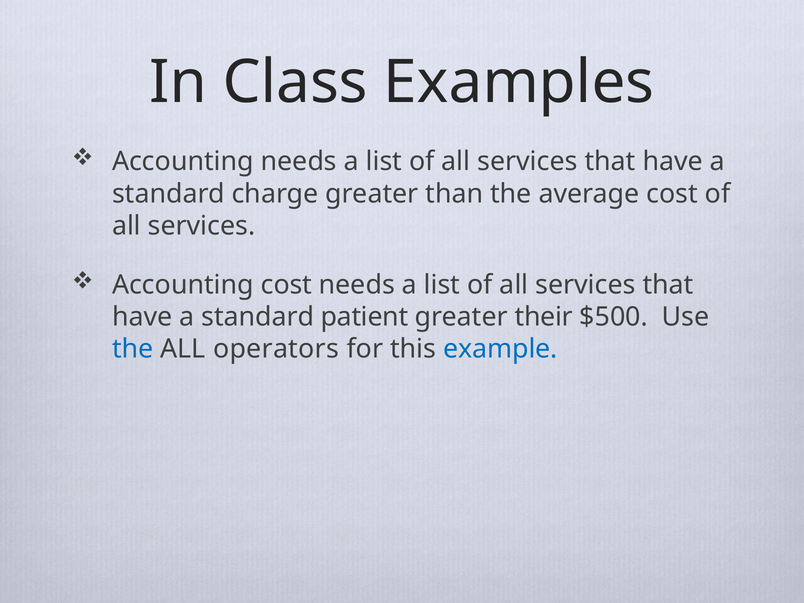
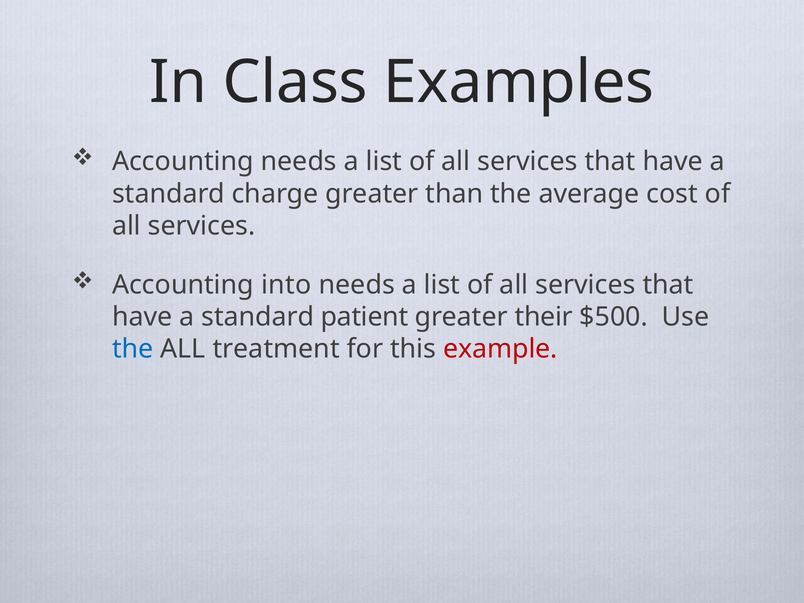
Accounting cost: cost -> into (286, 285)
operators: operators -> treatment (276, 349)
example colour: blue -> red (500, 349)
